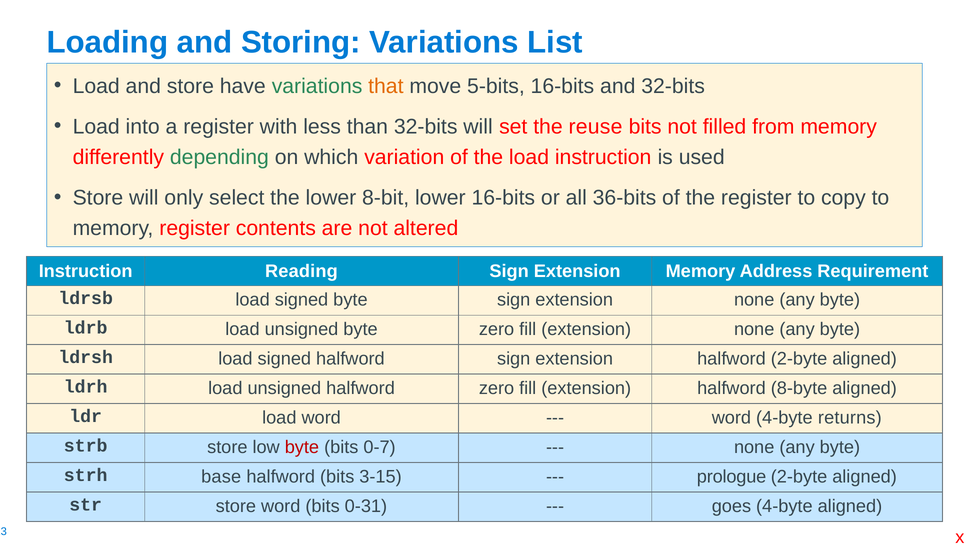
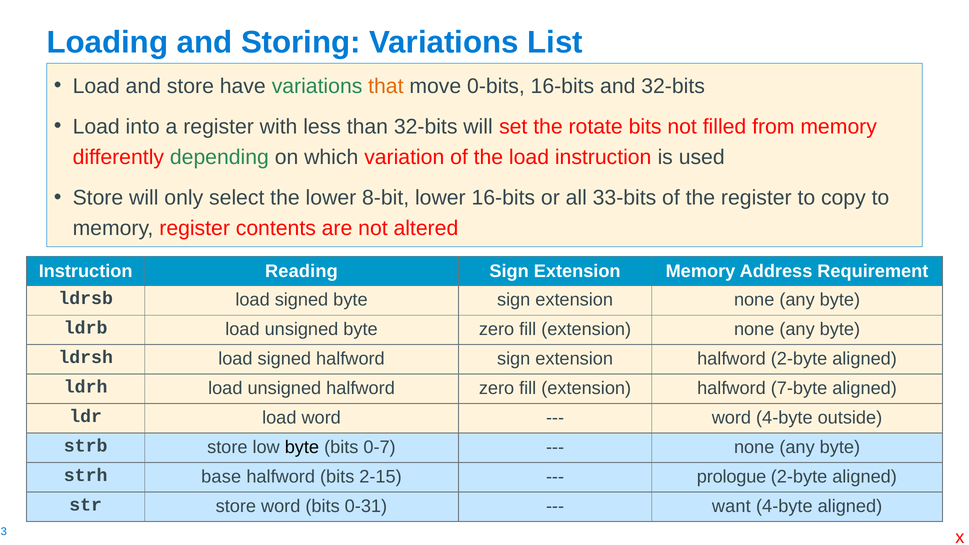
5-bits: 5-bits -> 0-bits (496, 86)
reuse: reuse -> rotate (596, 127)
36-bits: 36-bits -> 33-bits (624, 198)
8-byte: 8-byte -> 7-byte (799, 388)
returns: returns -> outside (850, 418)
byte colour: red -> black (302, 447)
3-15: 3-15 -> 2-15 (381, 477)
goes: goes -> want (731, 506)
